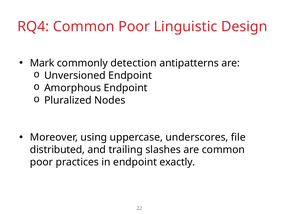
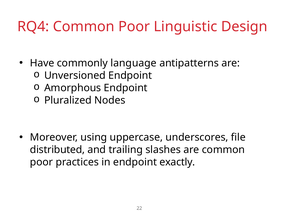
Mark: Mark -> Have (42, 63)
detection: detection -> language (134, 63)
